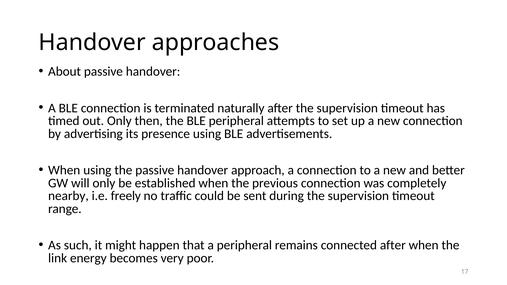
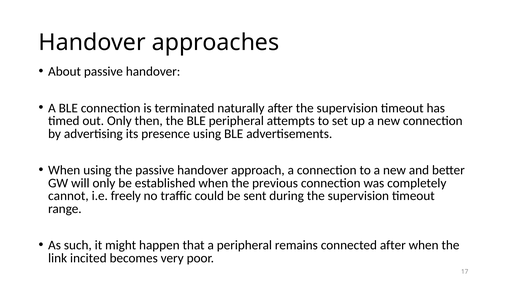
nearby: nearby -> cannot (68, 196)
energy: energy -> incited (88, 258)
